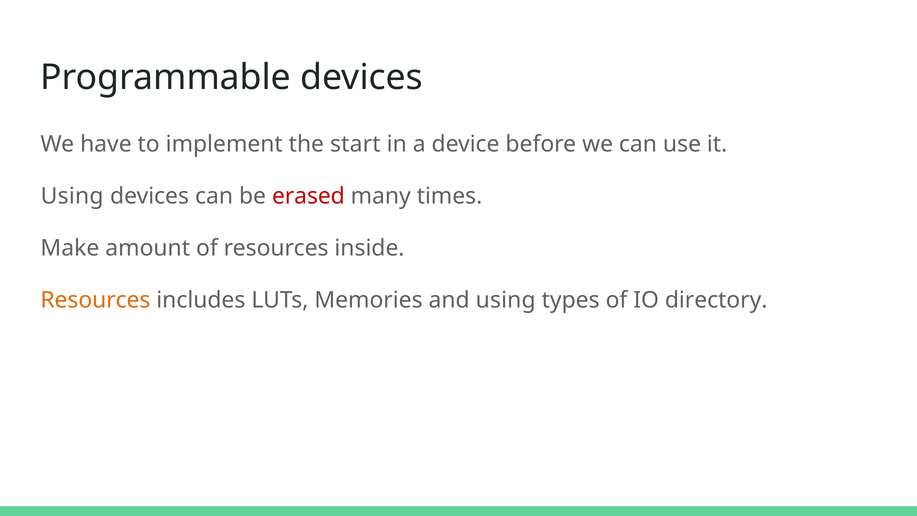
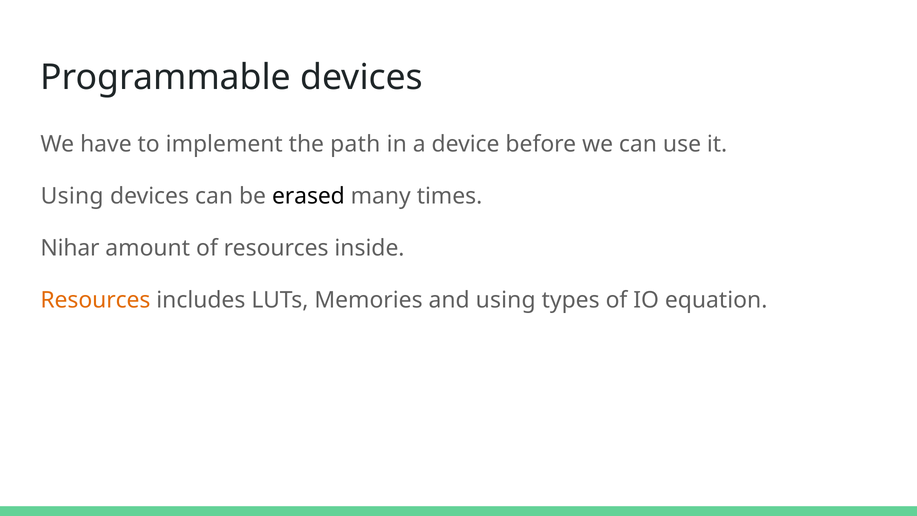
start: start -> path (355, 144)
erased colour: red -> black (308, 196)
Make: Make -> Nihar (70, 248)
directory: directory -> equation (716, 300)
